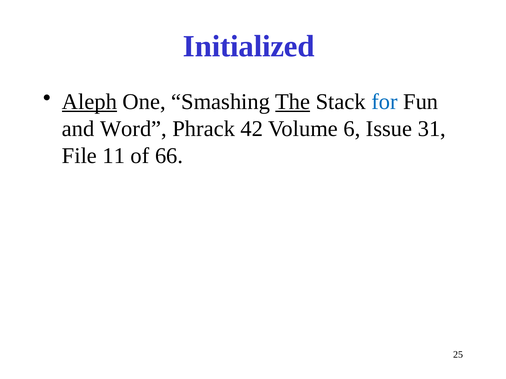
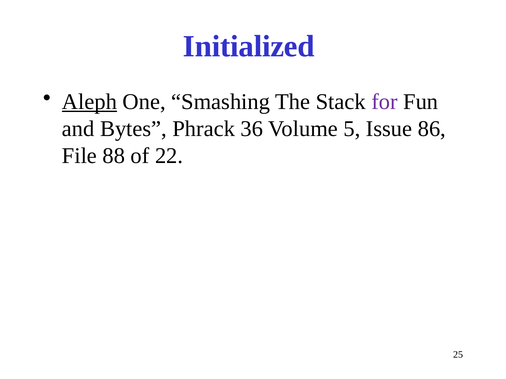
The underline: present -> none (293, 102)
for colour: blue -> purple (385, 102)
Word: Word -> Bytes (133, 129)
42: 42 -> 36 (252, 129)
6: 6 -> 5 (352, 129)
31: 31 -> 86 (432, 129)
11: 11 -> 88 (114, 156)
66: 66 -> 22 (169, 156)
